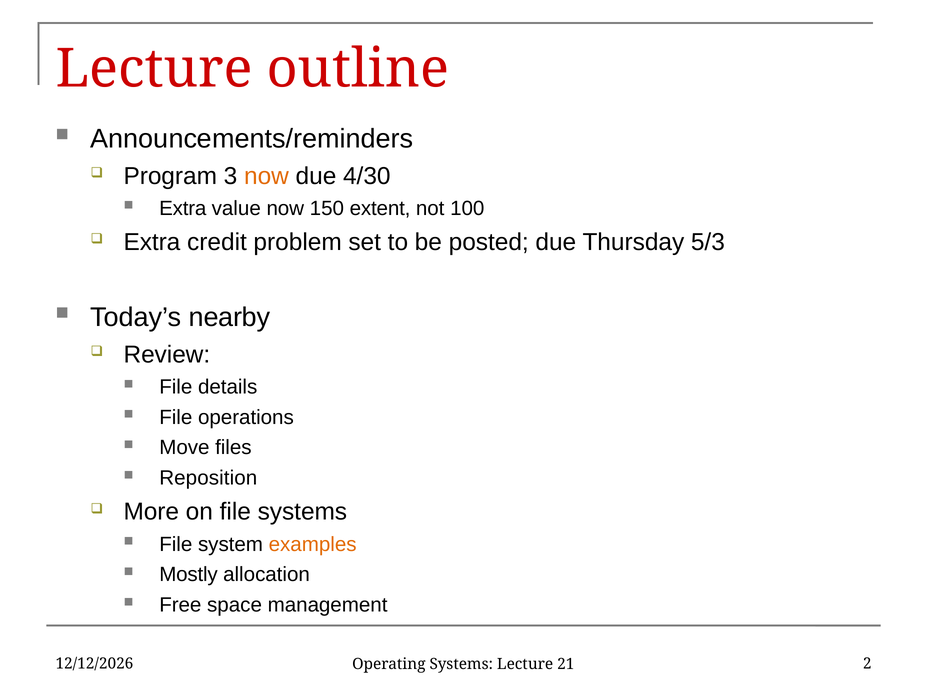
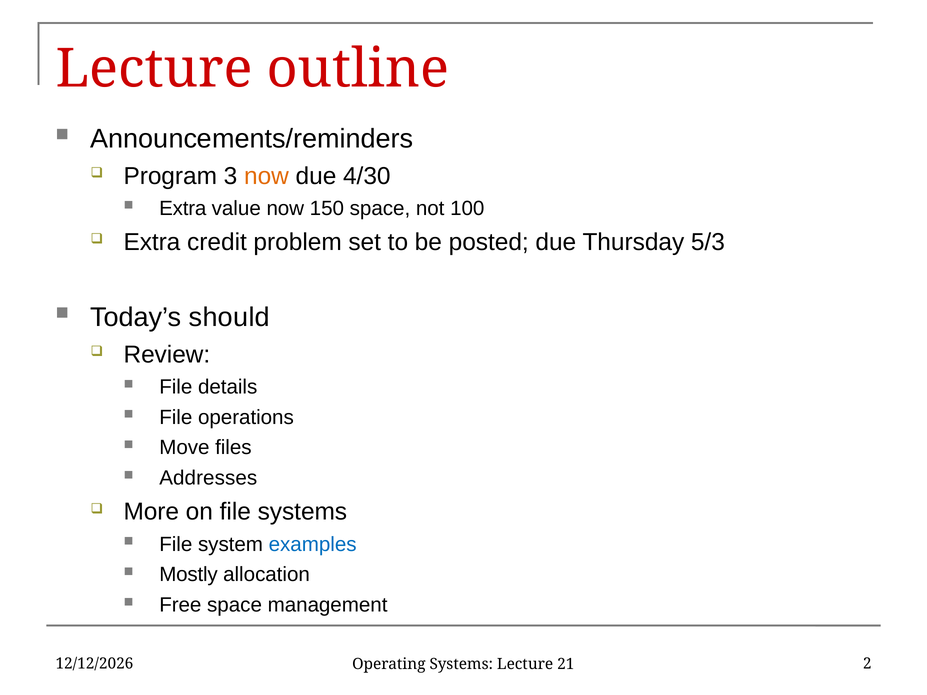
150 extent: extent -> space (380, 208)
nearby: nearby -> should (229, 317)
Reposition: Reposition -> Addresses (208, 478)
examples colour: orange -> blue (313, 545)
